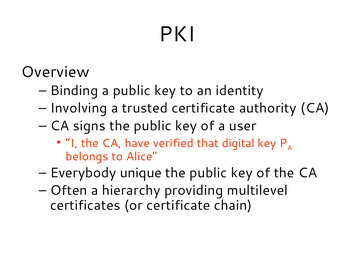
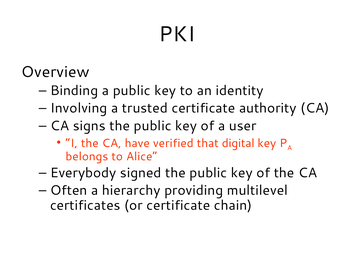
unique: unique -> signed (141, 173)
